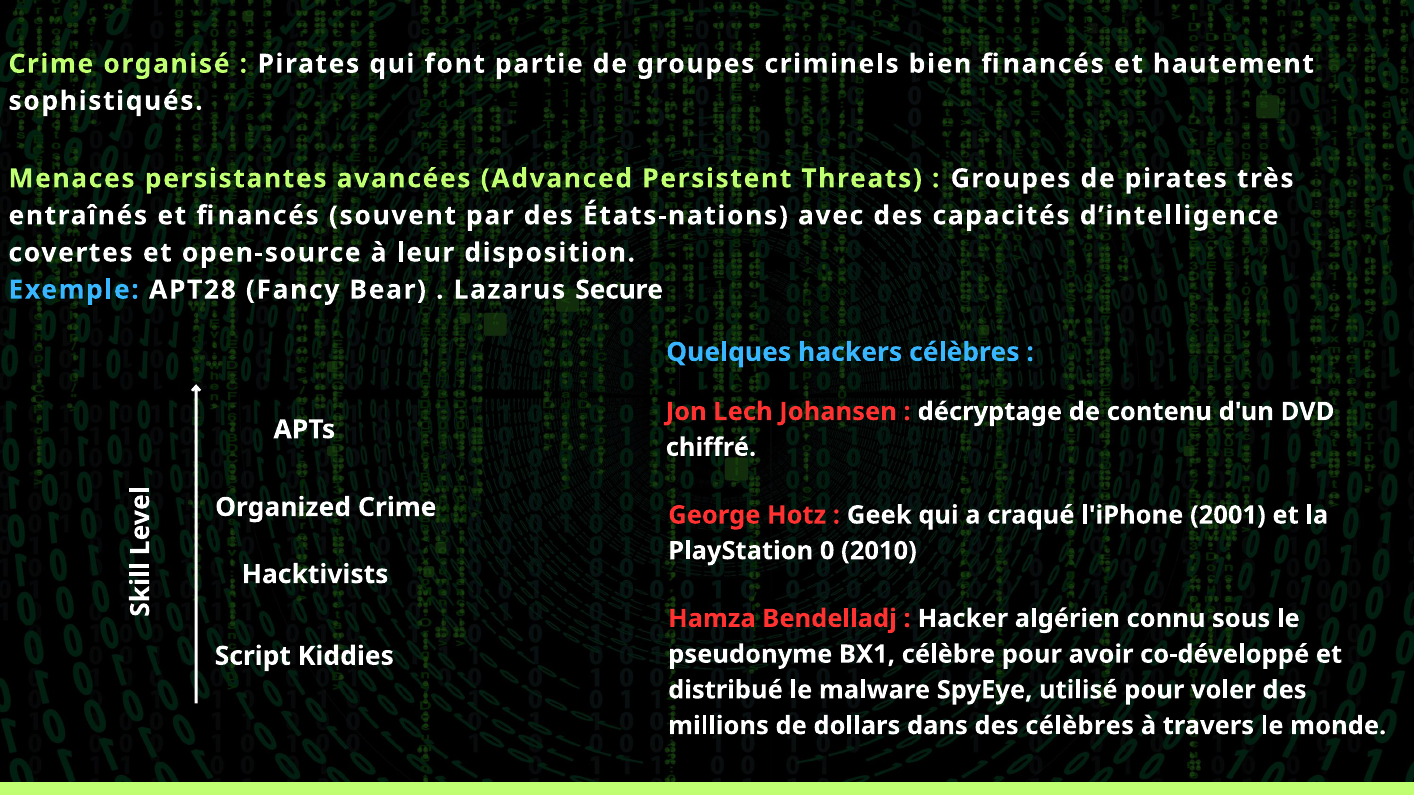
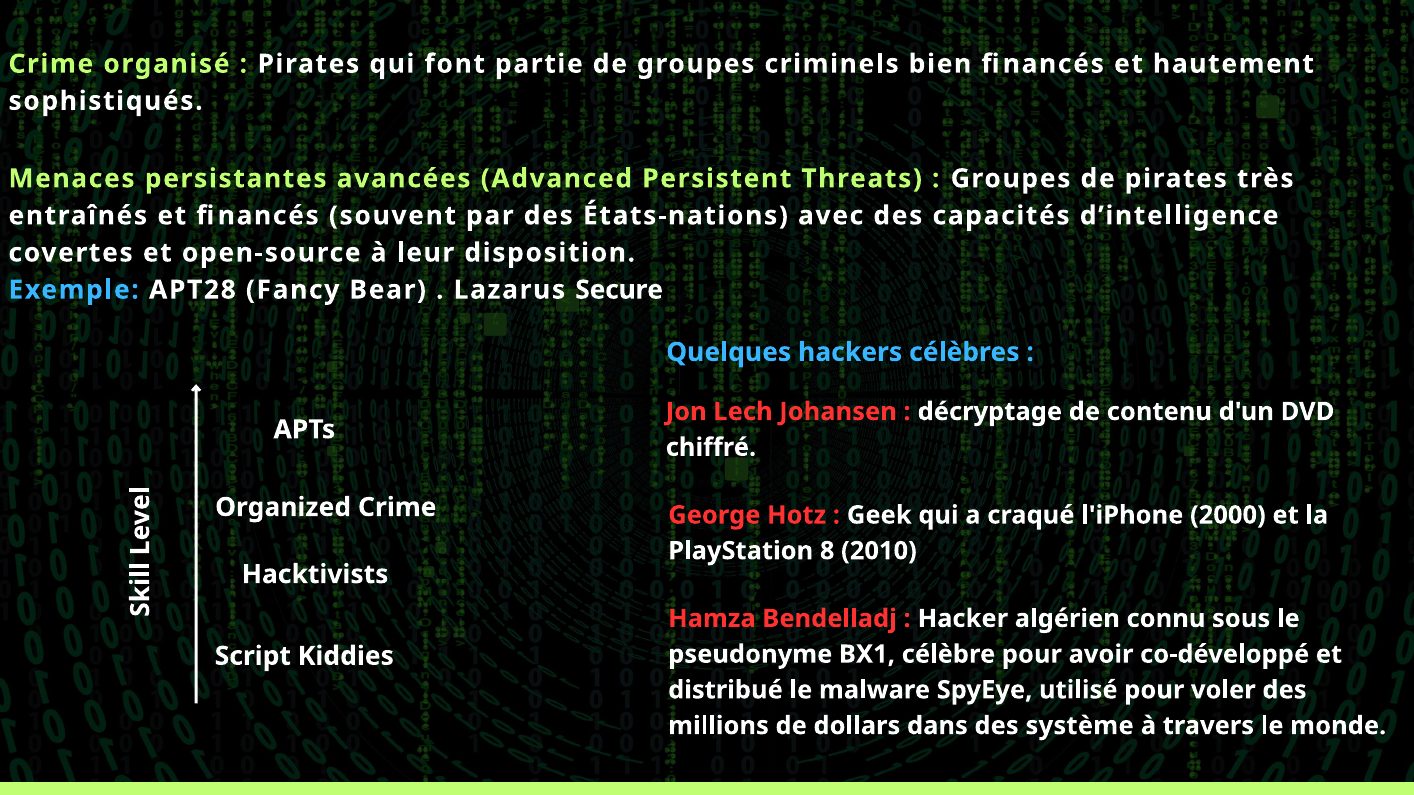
2001: 2001 -> 2000 (1228, 515)
0: 0 -> 8 (827, 551)
des célèbres: célèbres -> système (1080, 726)
